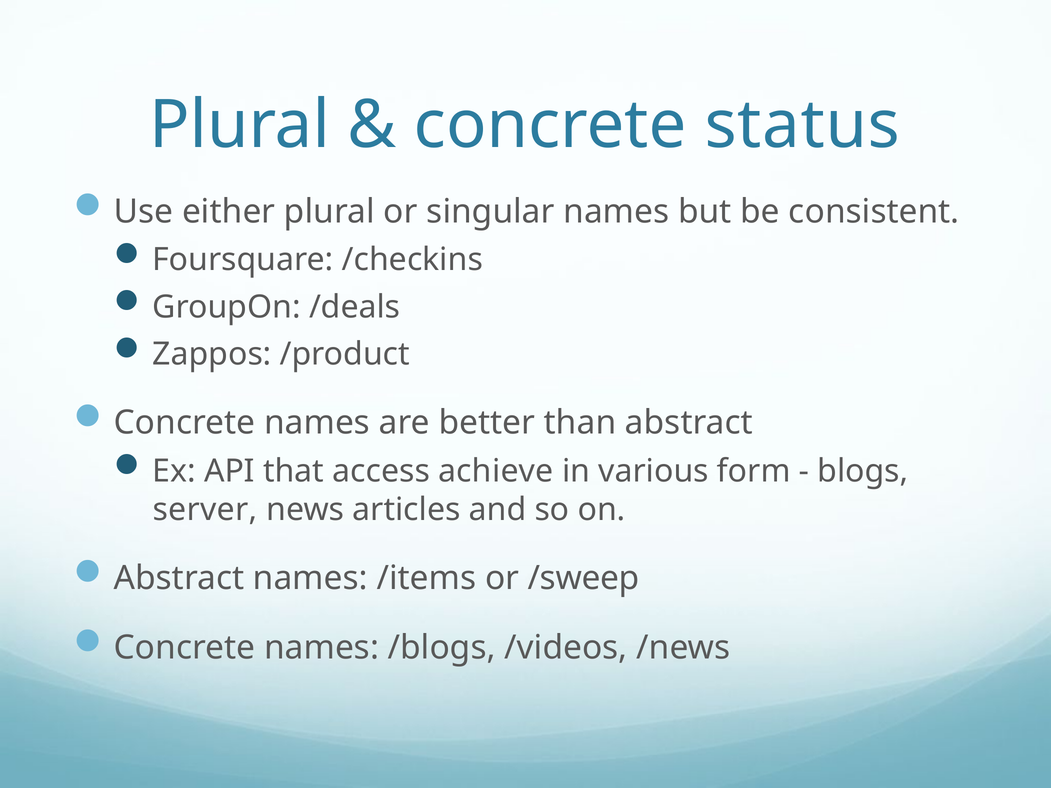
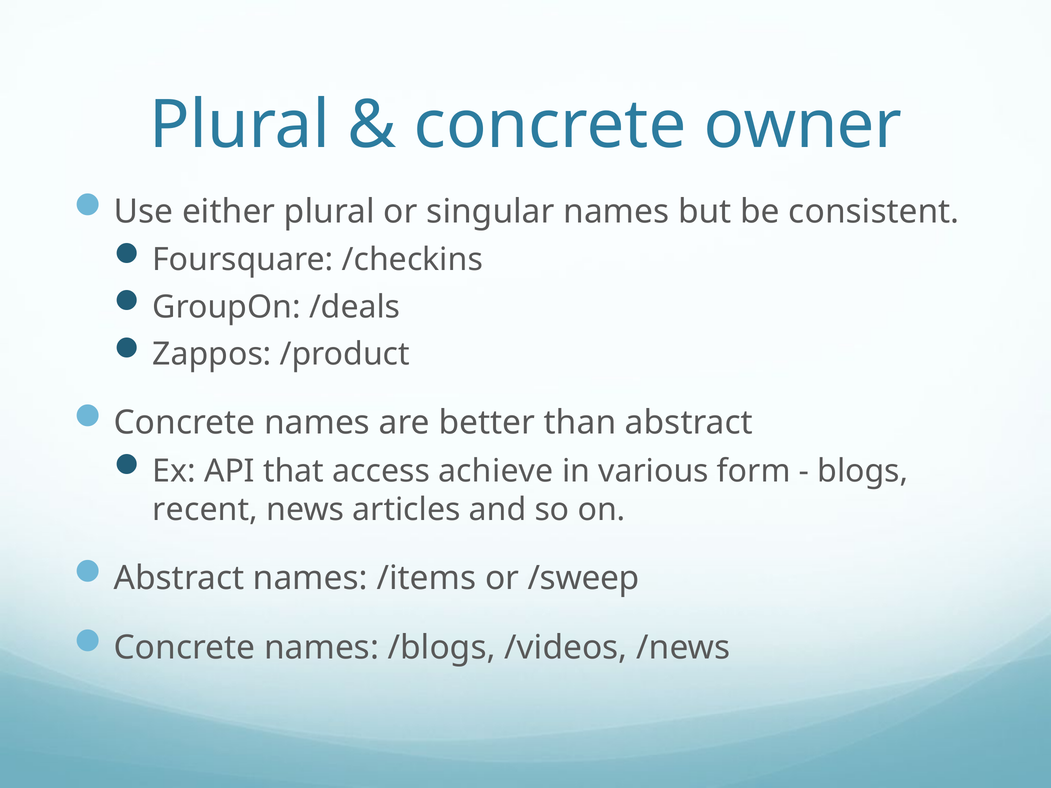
status: status -> owner (803, 125)
server: server -> recent (205, 510)
